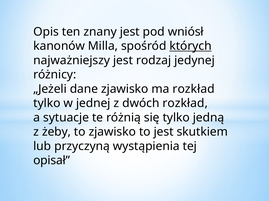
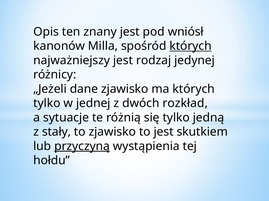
ma rozkład: rozkład -> których (194, 89)
żeby: żeby -> stały (56, 132)
przyczyną underline: none -> present (82, 147)
opisał: opisał -> hołdu (52, 161)
